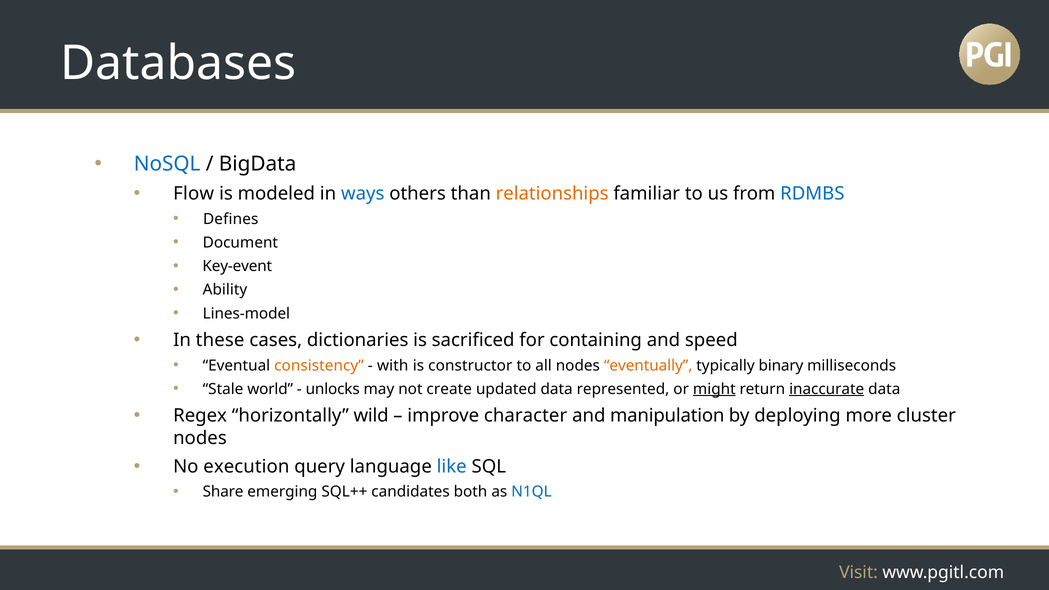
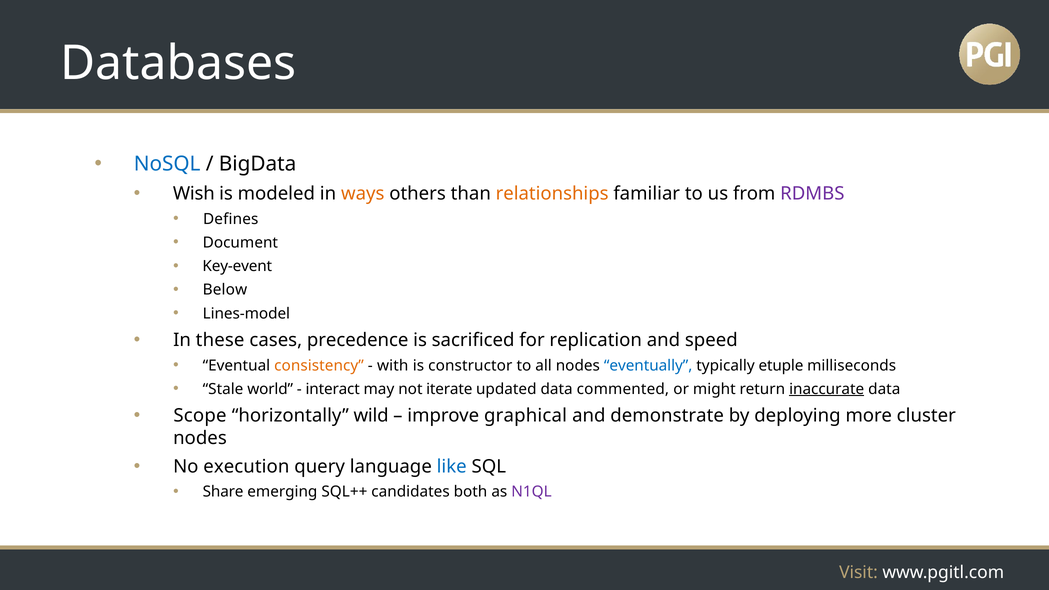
Flow: Flow -> Wish (194, 194)
ways colour: blue -> orange (363, 194)
RDMBS colour: blue -> purple (812, 194)
Ability: Ability -> Below (225, 290)
dictionaries: dictionaries -> precedence (358, 340)
containing: containing -> replication (596, 340)
eventually colour: orange -> blue (648, 366)
binary: binary -> etuple (781, 366)
unlocks: unlocks -> interact (333, 389)
create: create -> iterate (449, 389)
represented: represented -> commented (623, 389)
might underline: present -> none (714, 389)
Regex: Regex -> Scope (200, 416)
character: character -> graphical (526, 416)
manipulation: manipulation -> demonstrate (667, 416)
N1QL colour: blue -> purple (531, 492)
